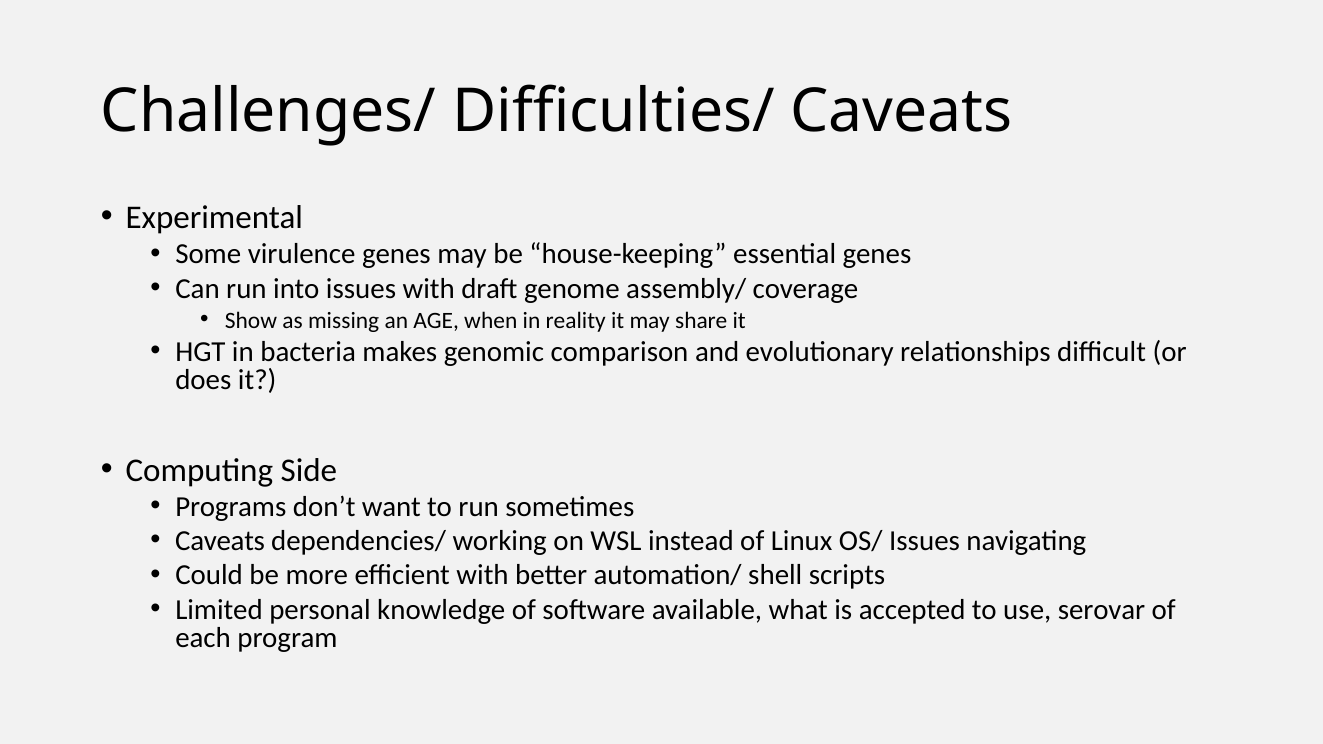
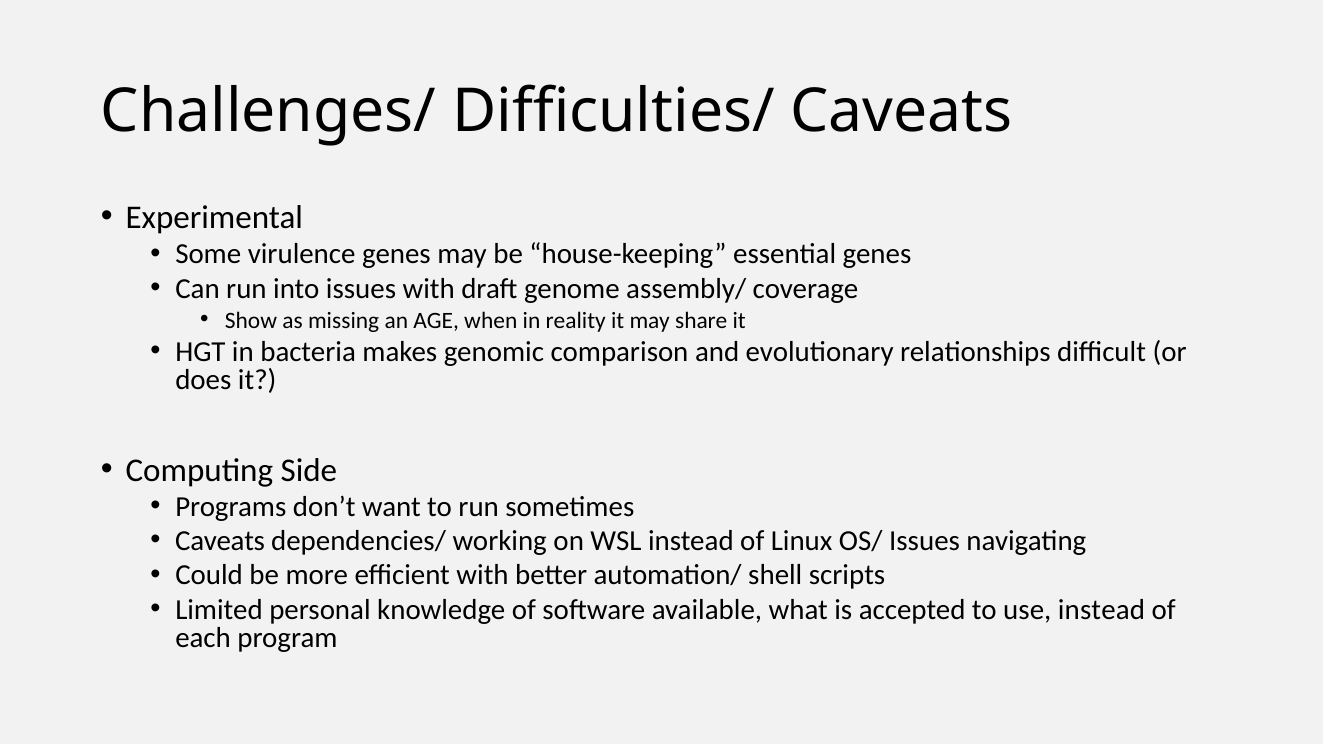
use serovar: serovar -> instead (1101, 610)
